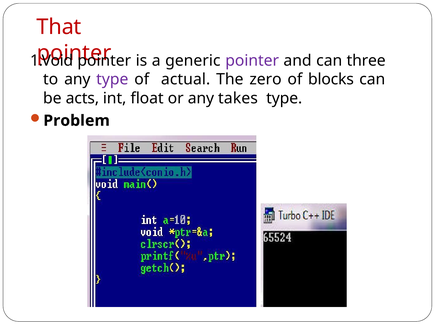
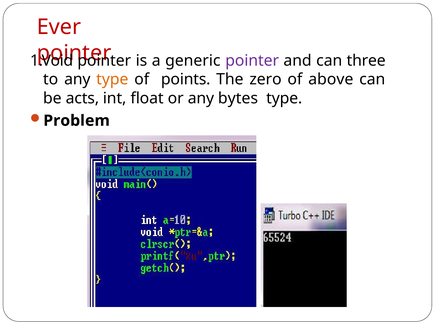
That: That -> Ever (59, 27)
type colour: purple -> orange (112, 79)
actual: actual -> points (186, 79)
blocks: blocks -> above (331, 79)
takes: takes -> bytes (238, 98)
